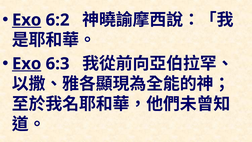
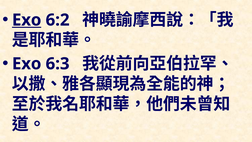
Exo underline: present -> none (27, 64)
